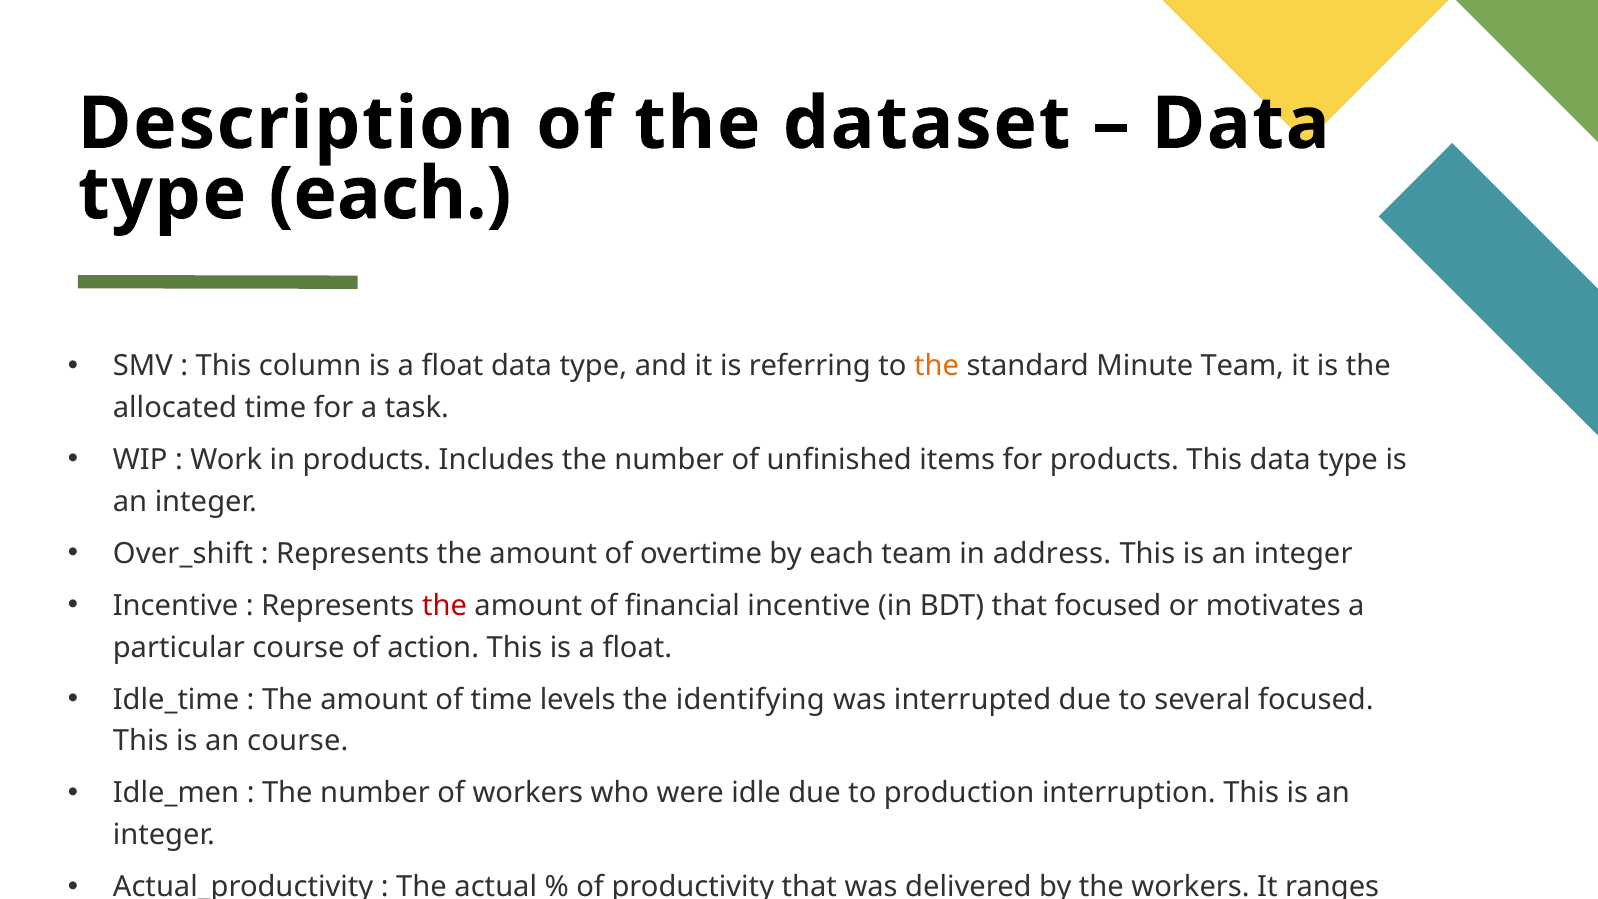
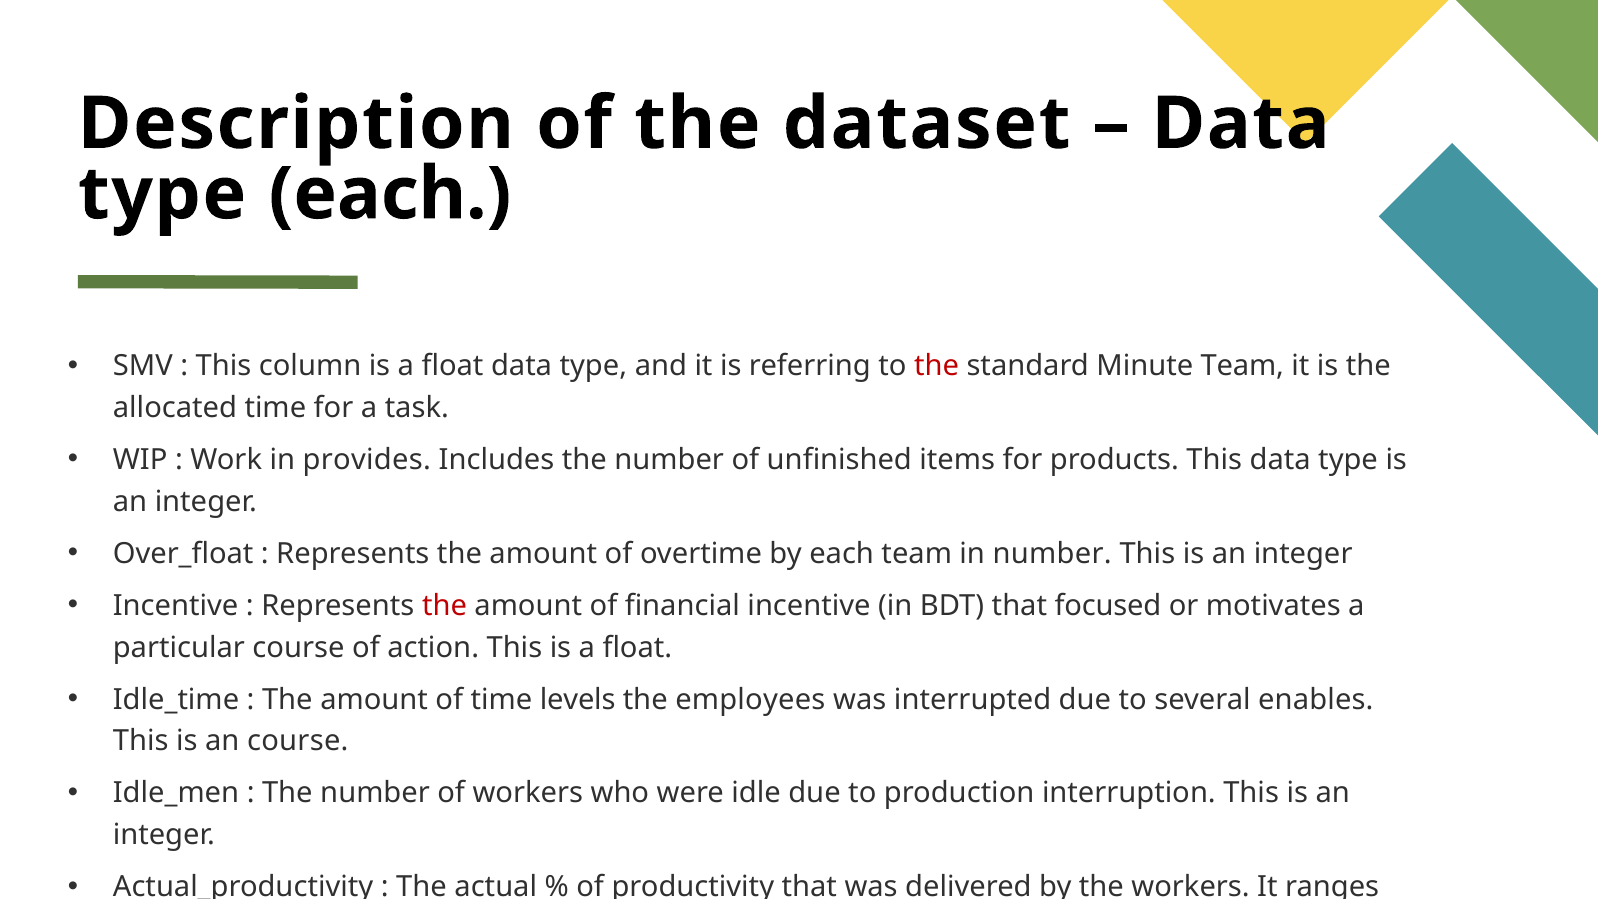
the colour: orange -> red (937, 366)
in products: products -> provides (367, 460)
Over_shift: Over_shift -> Over_float (183, 554)
in address: address -> number (1052, 554)
identifying: identifying -> employees (750, 699)
several focused: focused -> enables (1316, 699)
